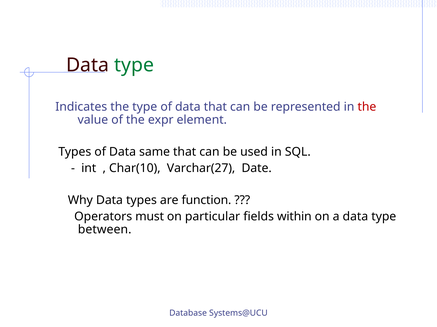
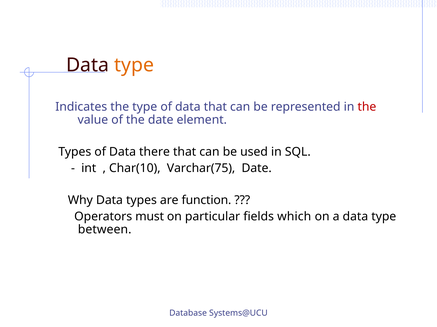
type colour: green -> orange (134, 65)
the expr: expr -> date (161, 120)
same: same -> there (155, 152)
Varchar(27: Varchar(27 -> Varchar(75 (201, 168)
within: within -> which (294, 217)
